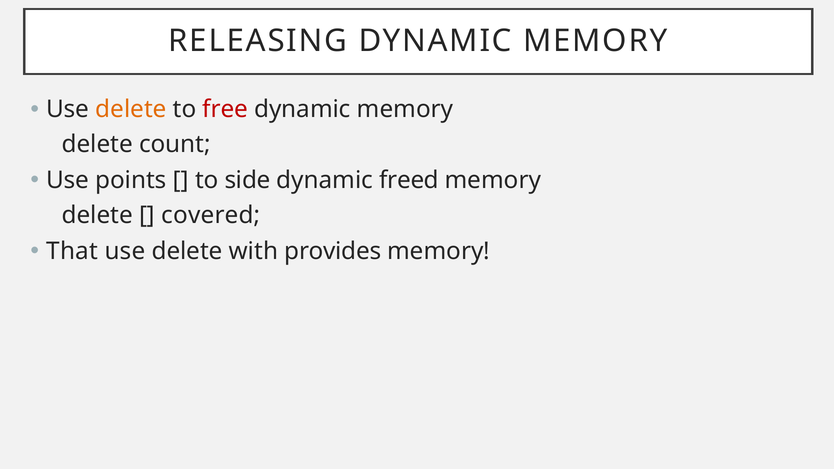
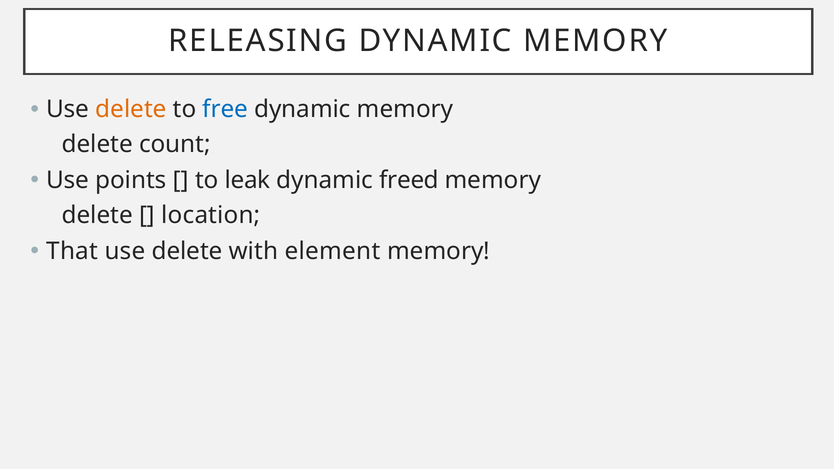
free colour: red -> blue (225, 109)
side: side -> leak (248, 180)
covered: covered -> location (211, 215)
provides: provides -> element (333, 251)
